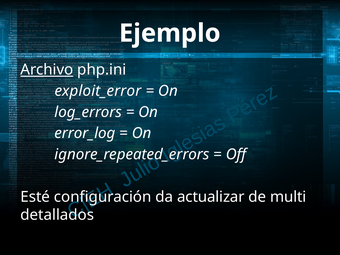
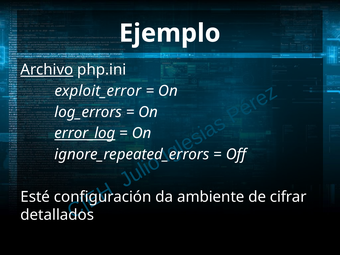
error_log underline: none -> present (85, 133)
actualizar: actualizar -> ambiente (211, 197)
multi: multi -> cifrar (288, 197)
